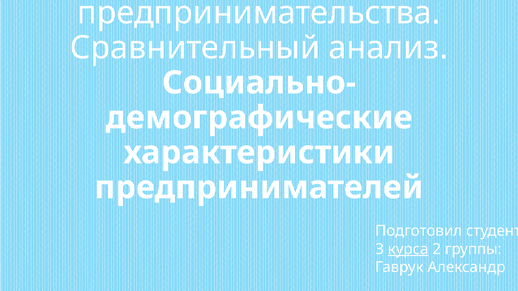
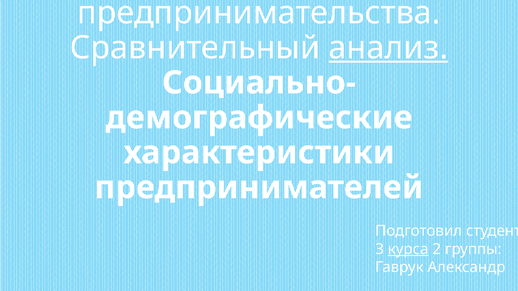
анализ underline: none -> present (388, 48)
